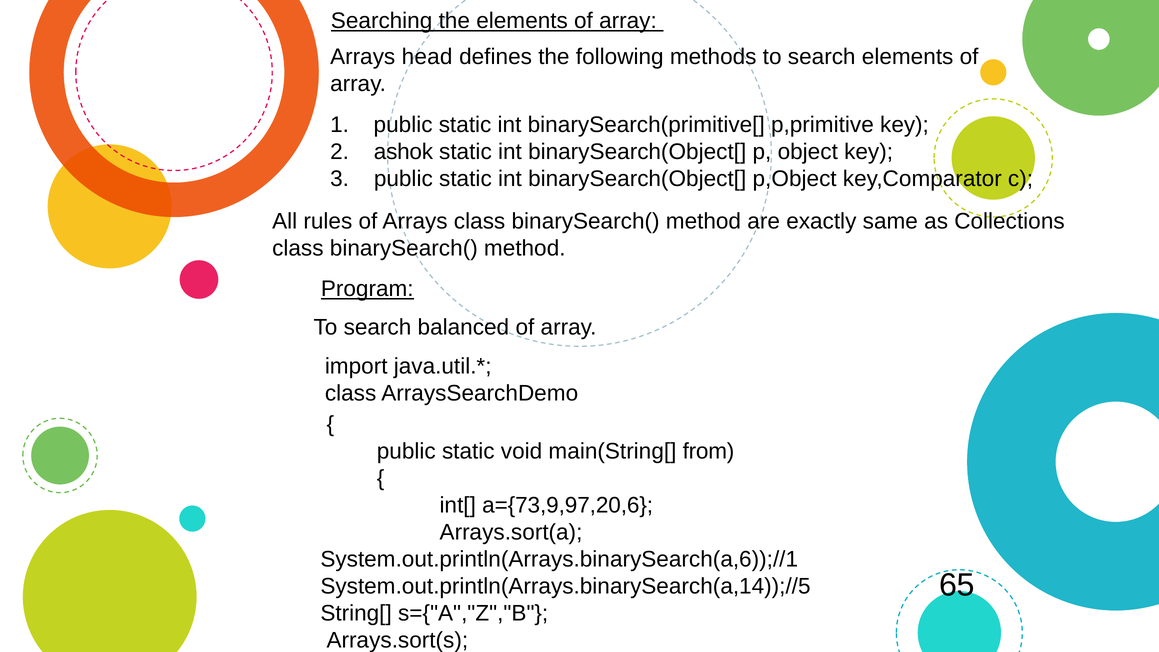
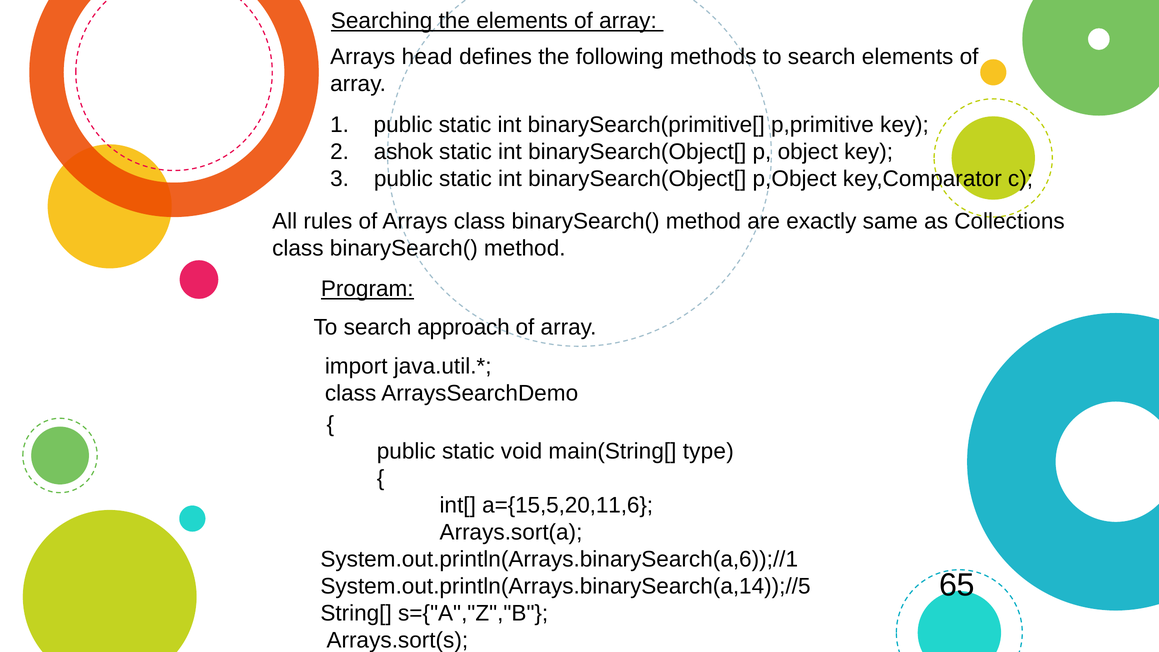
balanced: balanced -> approach (463, 327)
from: from -> type (708, 451)
a={73,9,97,20,6: a={73,9,97,20,6 -> a={15,5,20,11,6 (568, 505)
